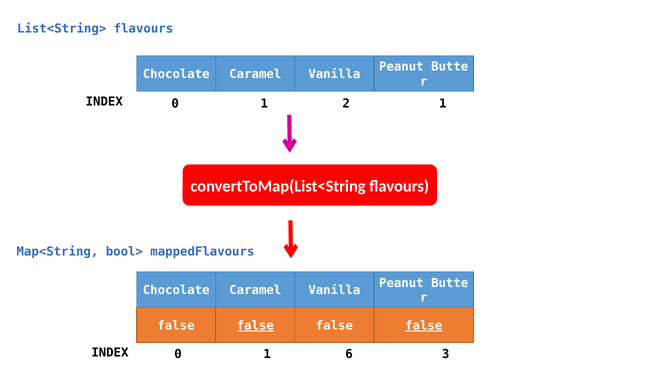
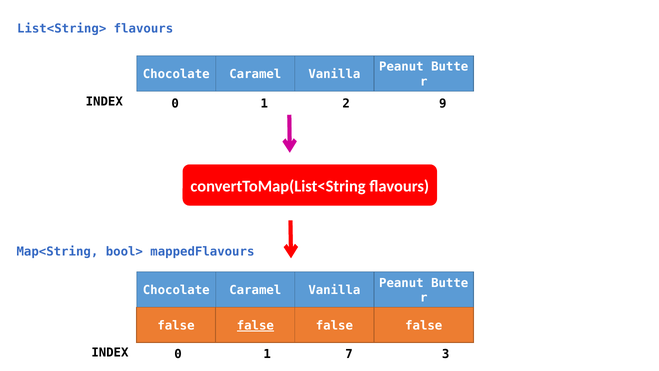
2 1: 1 -> 9 (443, 103)
false underline: present -> none (424, 325)
6: 6 -> 7 (349, 354)
